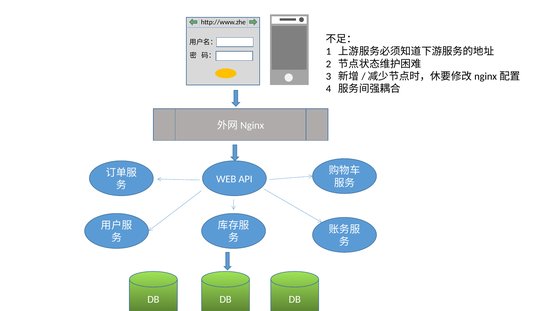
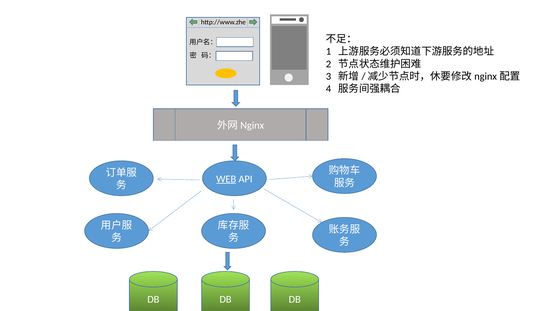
WEB underline: none -> present (226, 179)
